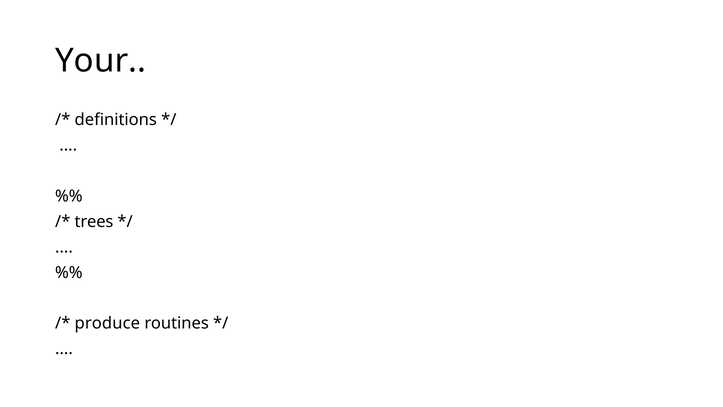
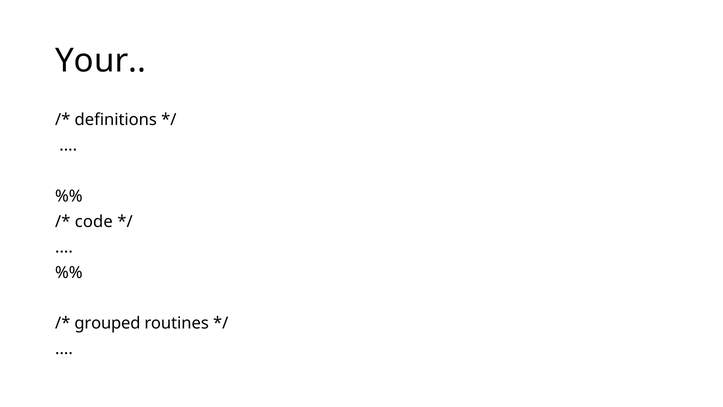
trees: trees -> code (94, 221)
produce: produce -> grouped (107, 323)
